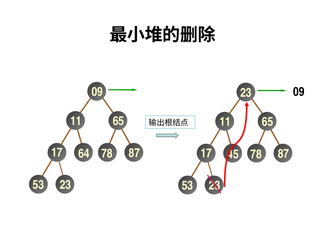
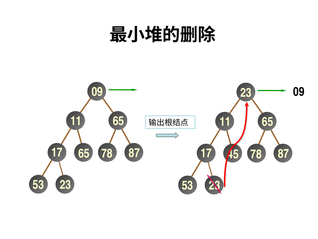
17 64: 64 -> 65 (84, 153)
